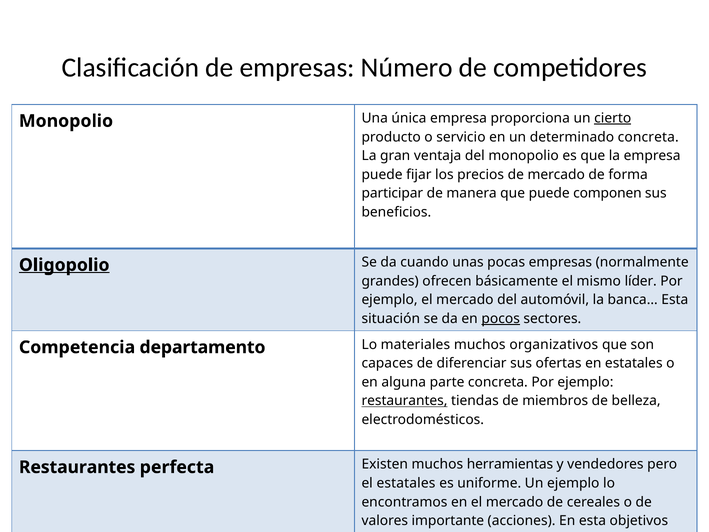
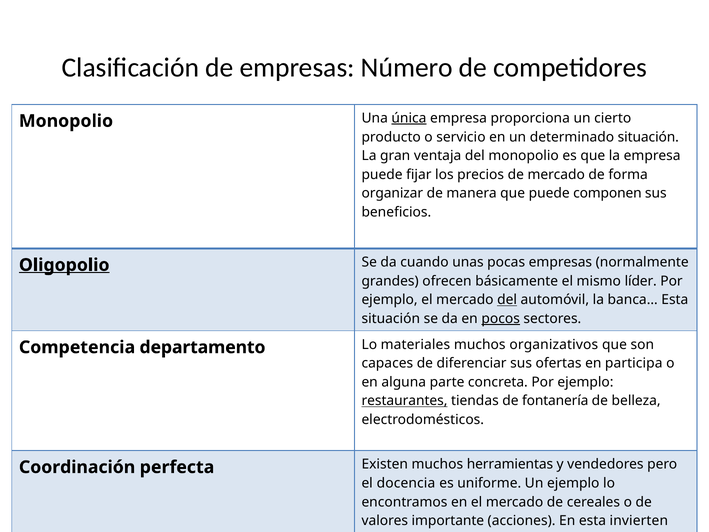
única underline: none -> present (409, 118)
cierto underline: present -> none (613, 118)
determinado concreta: concreta -> situación (648, 137)
participar: participar -> organizar (392, 193)
del underline: none -> present (507, 300)
en estatales: estatales -> participa (634, 363)
miembros: miembros -> fontanería (555, 401)
Restaurantes: Restaurantes -> Coordinación (77, 467)
el estatales: estatales -> docencia (406, 483)
objetivos: objetivos -> invierten (639, 521)
